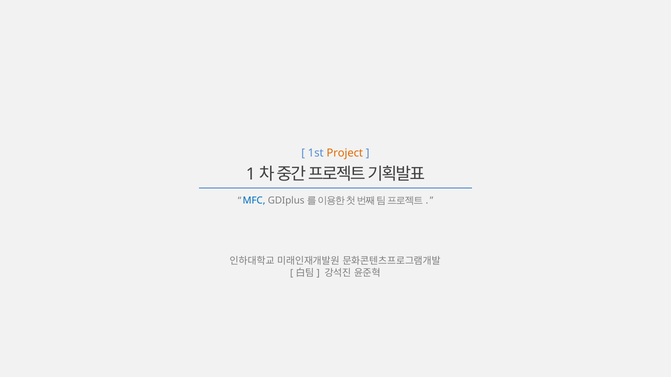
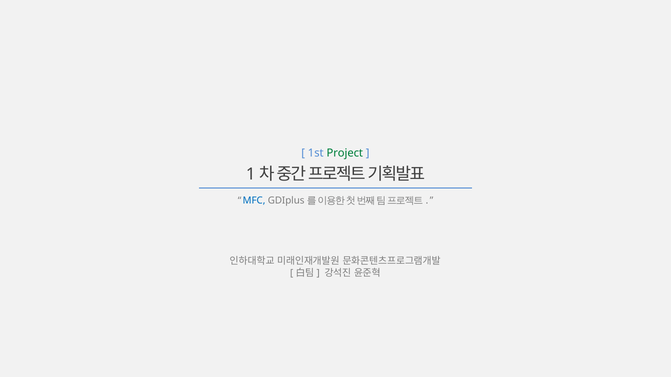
Project colour: orange -> green (345, 153)
